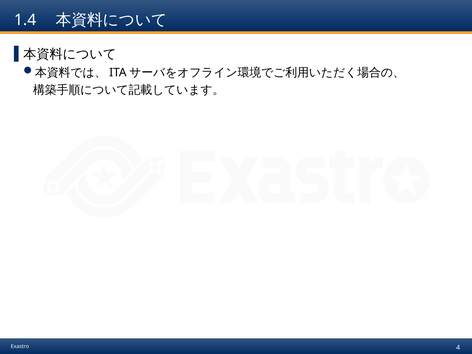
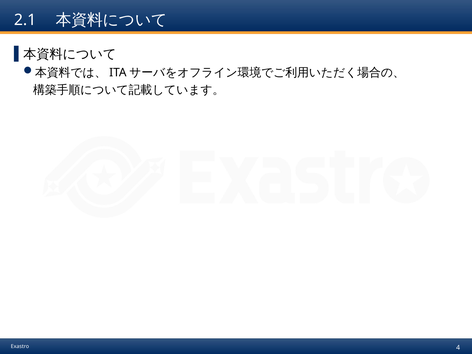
1.4: 1.4 -> 2.1 (25, 20)
